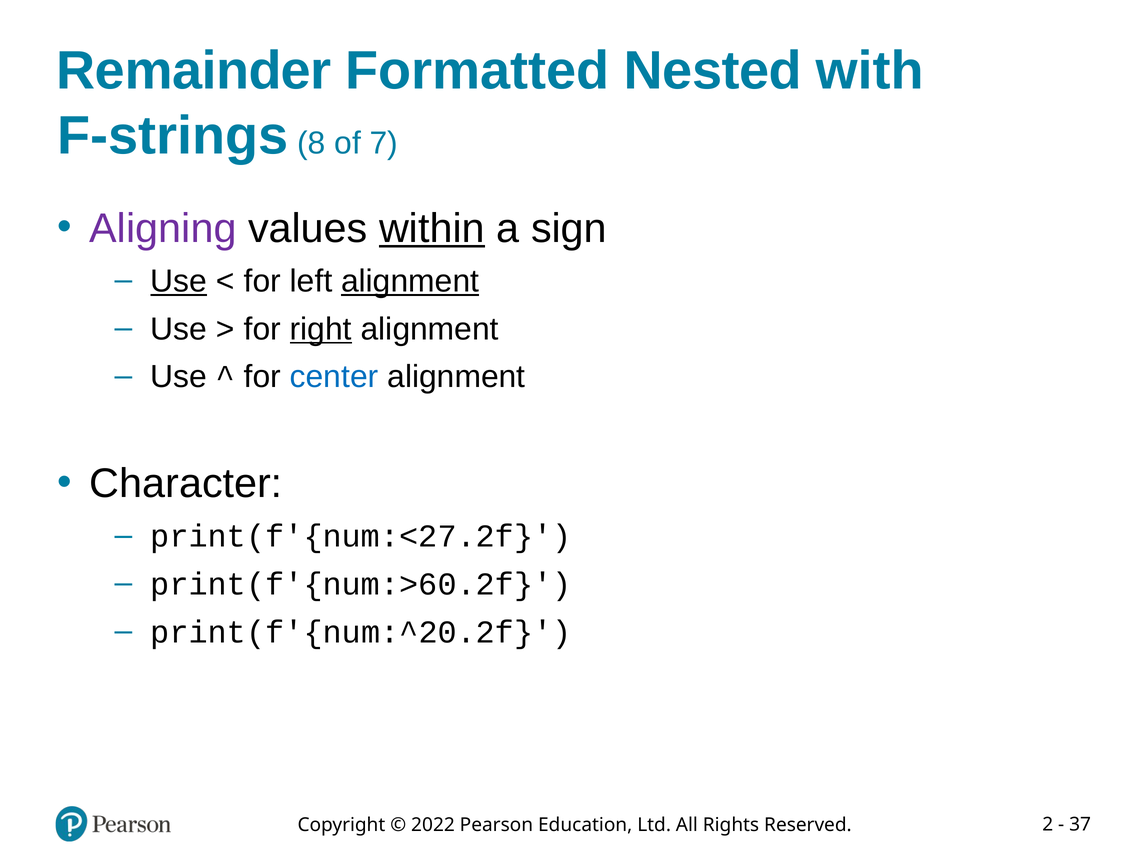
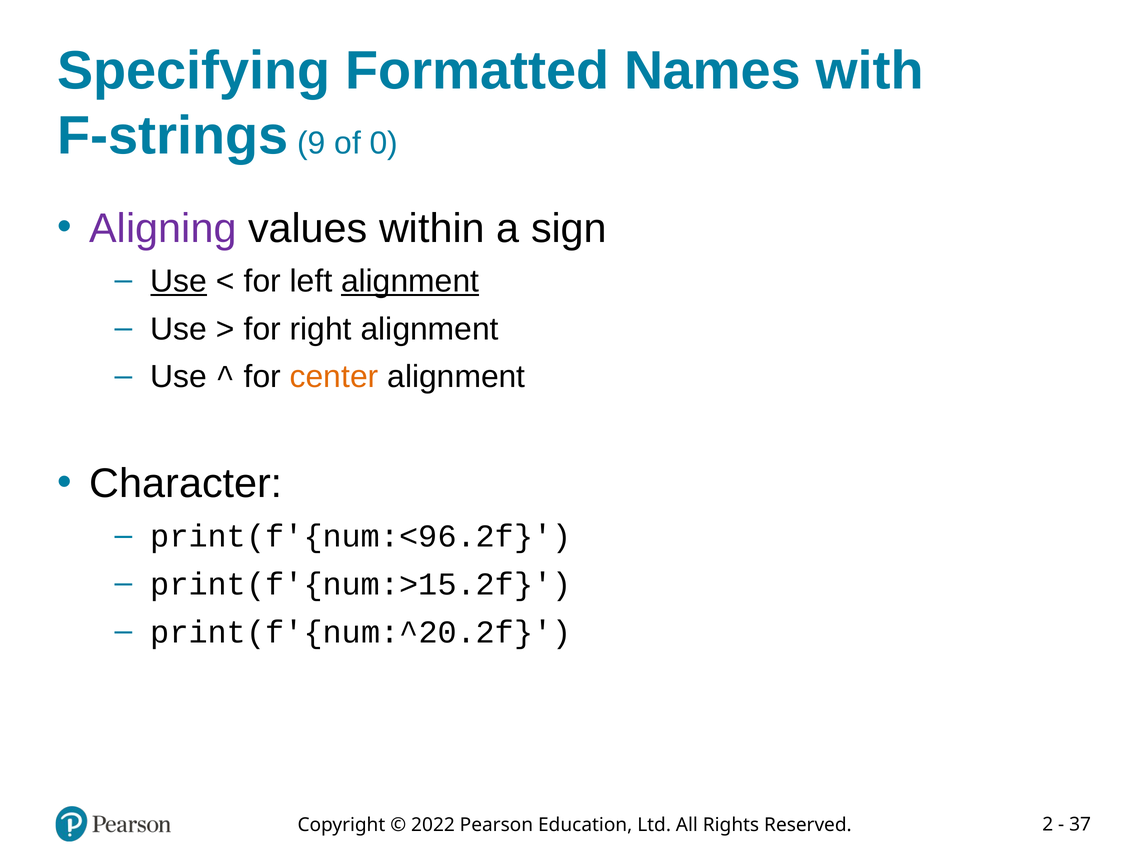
Remainder: Remainder -> Specifying (194, 71)
Nested: Nested -> Names (713, 71)
8: 8 -> 9 (311, 143)
7: 7 -> 0 (384, 143)
within underline: present -> none (432, 228)
right underline: present -> none (321, 329)
center colour: blue -> orange (334, 377)
print(f'{num:<27.2f: print(f'{num:<27.2f -> print(f'{num:<96.2f (361, 536)
print(f'{num:>60.2f: print(f'{num:>60.2f -> print(f'{num:>15.2f (361, 584)
